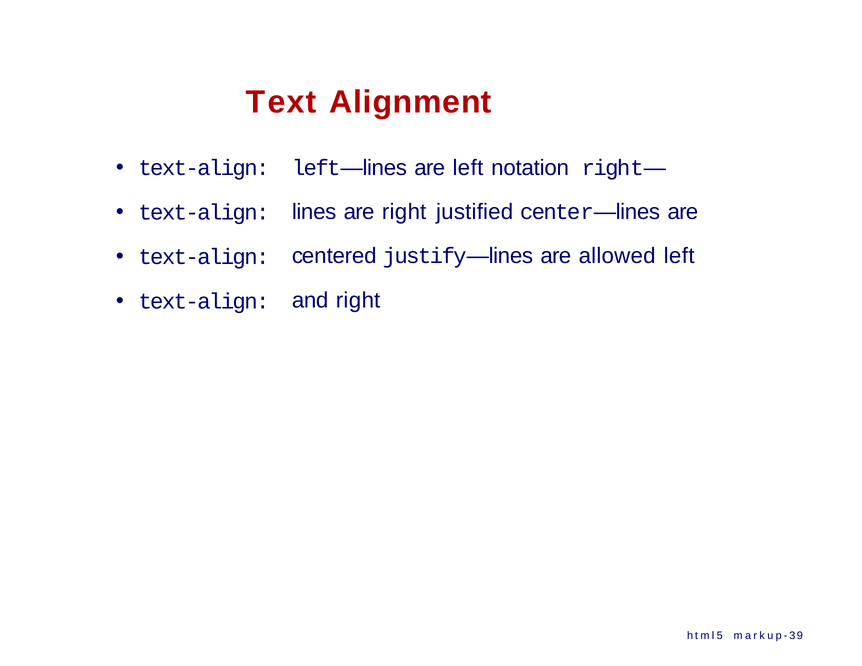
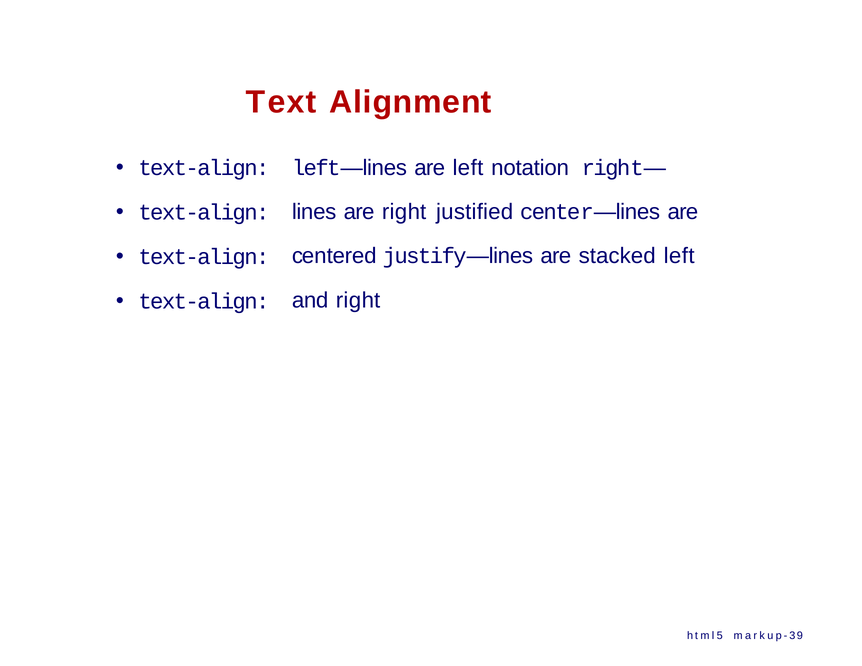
allowed: allowed -> stacked (617, 256)
